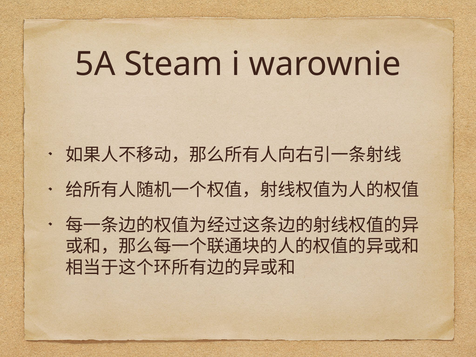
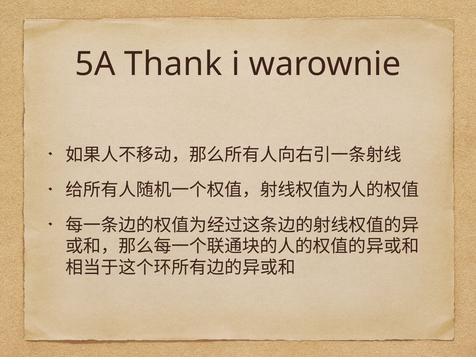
Steam: Steam -> Thank (173, 64)
